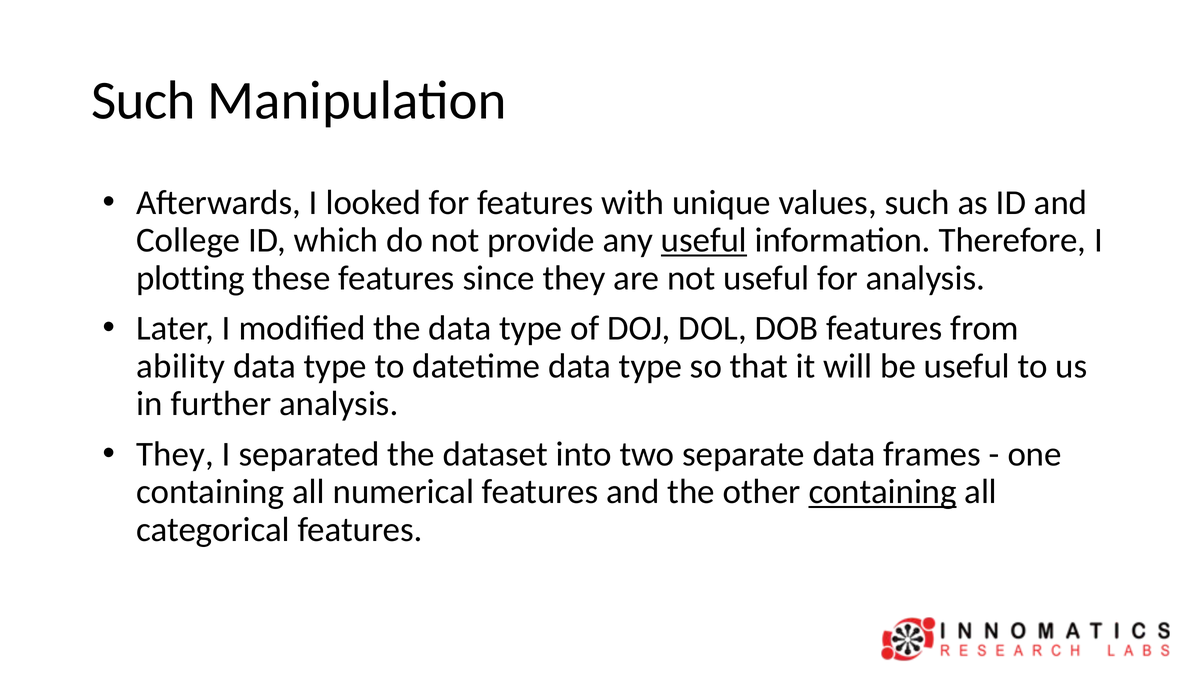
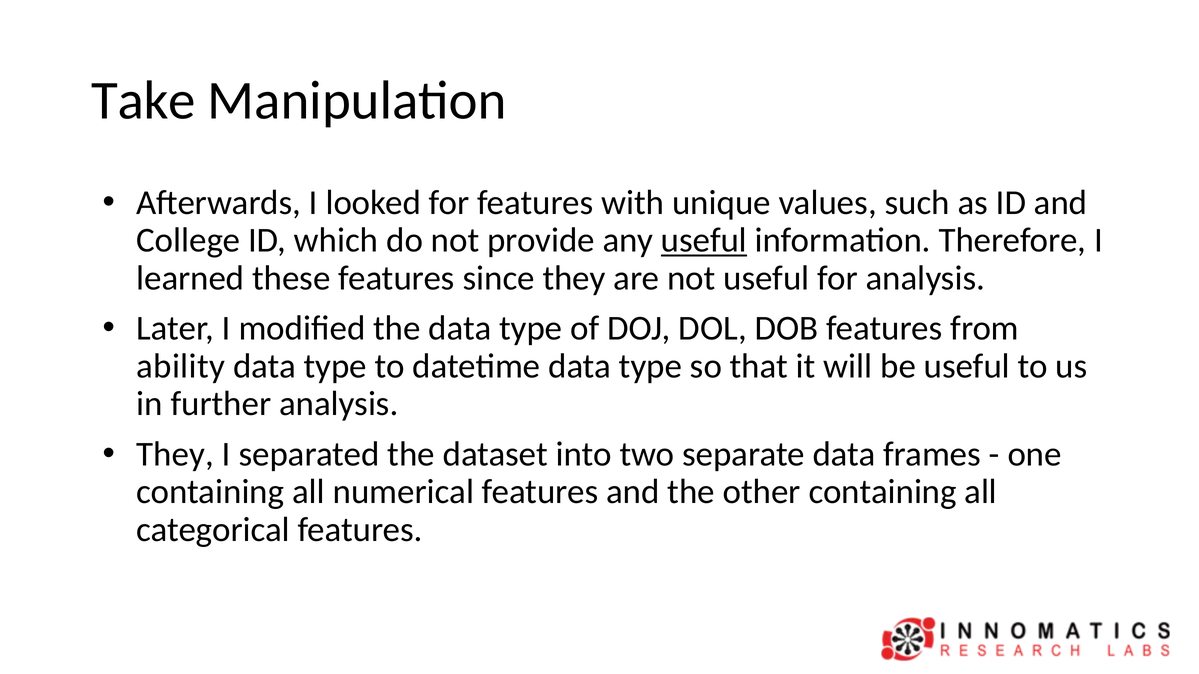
Such: Such -> Take (143, 101)
plotting: plotting -> learned (190, 278)
containing underline: present -> none (883, 492)
